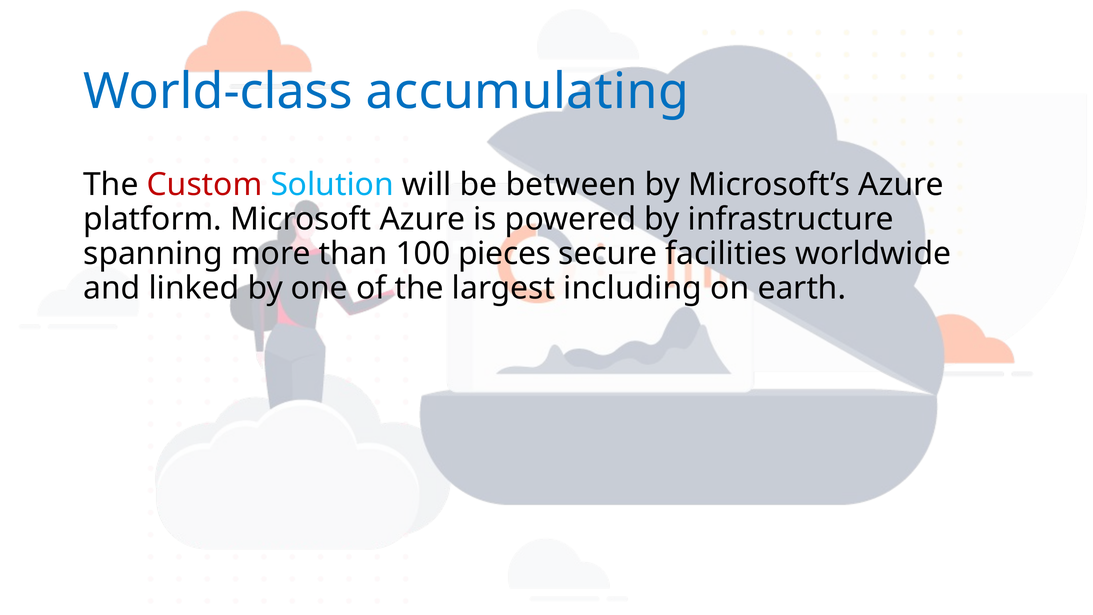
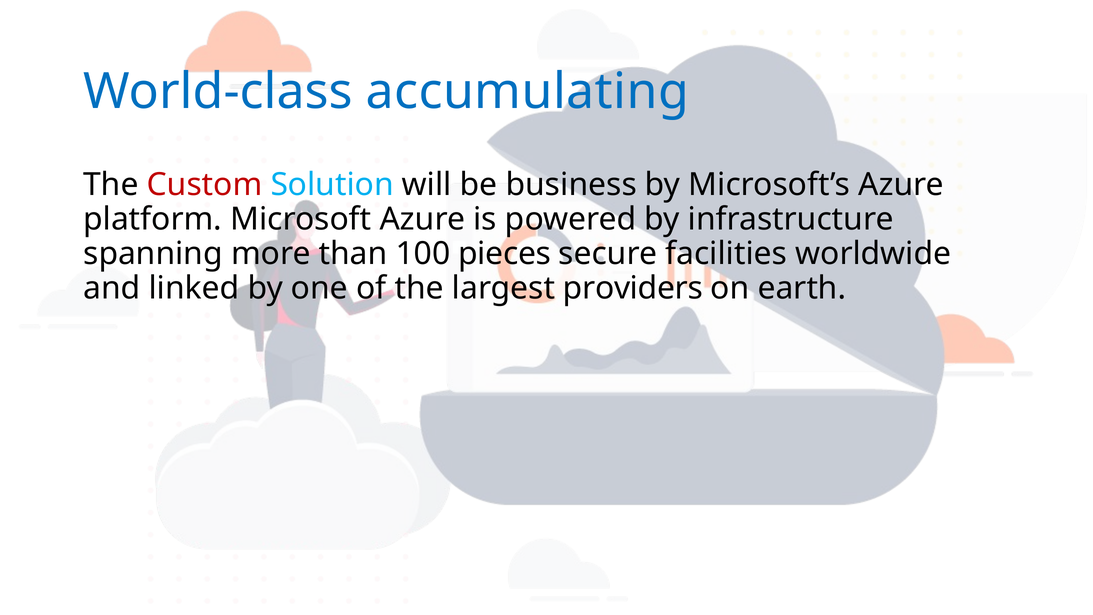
between: between -> business (571, 185)
including: including -> providers (633, 288)
